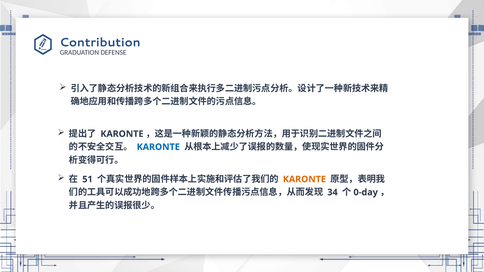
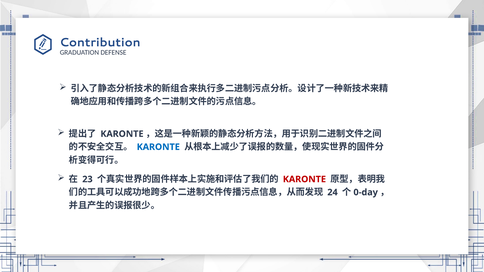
51: 51 -> 23 (87, 179)
KARONTE colour: orange -> red (304, 179)
34: 34 -> 24 (333, 192)
